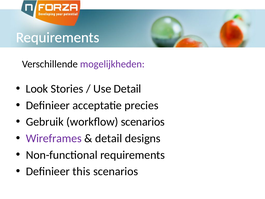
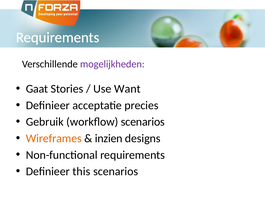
Look: Look -> Gaat (37, 89)
Use Detail: Detail -> Want (127, 89)
Wireframes colour: purple -> orange (54, 138)
detail: detail -> inzien (109, 138)
